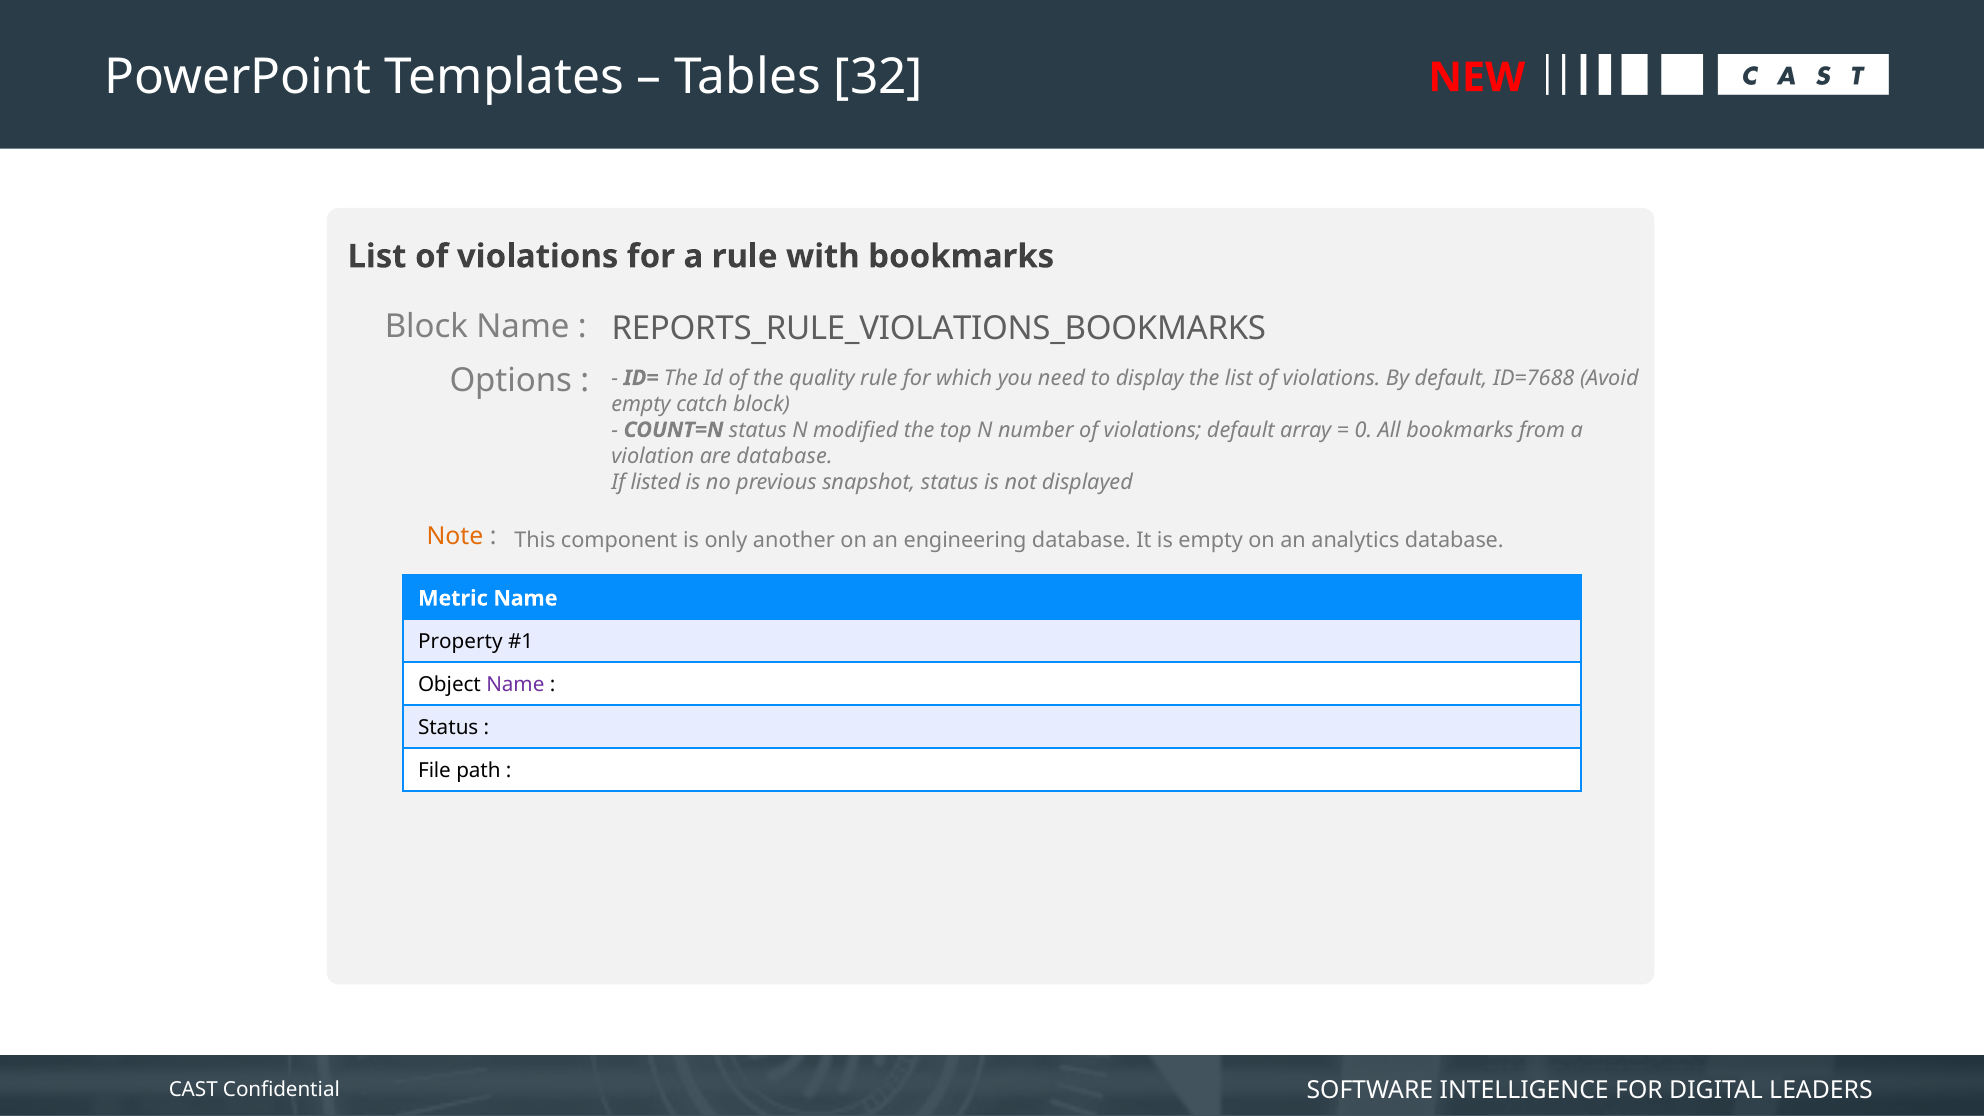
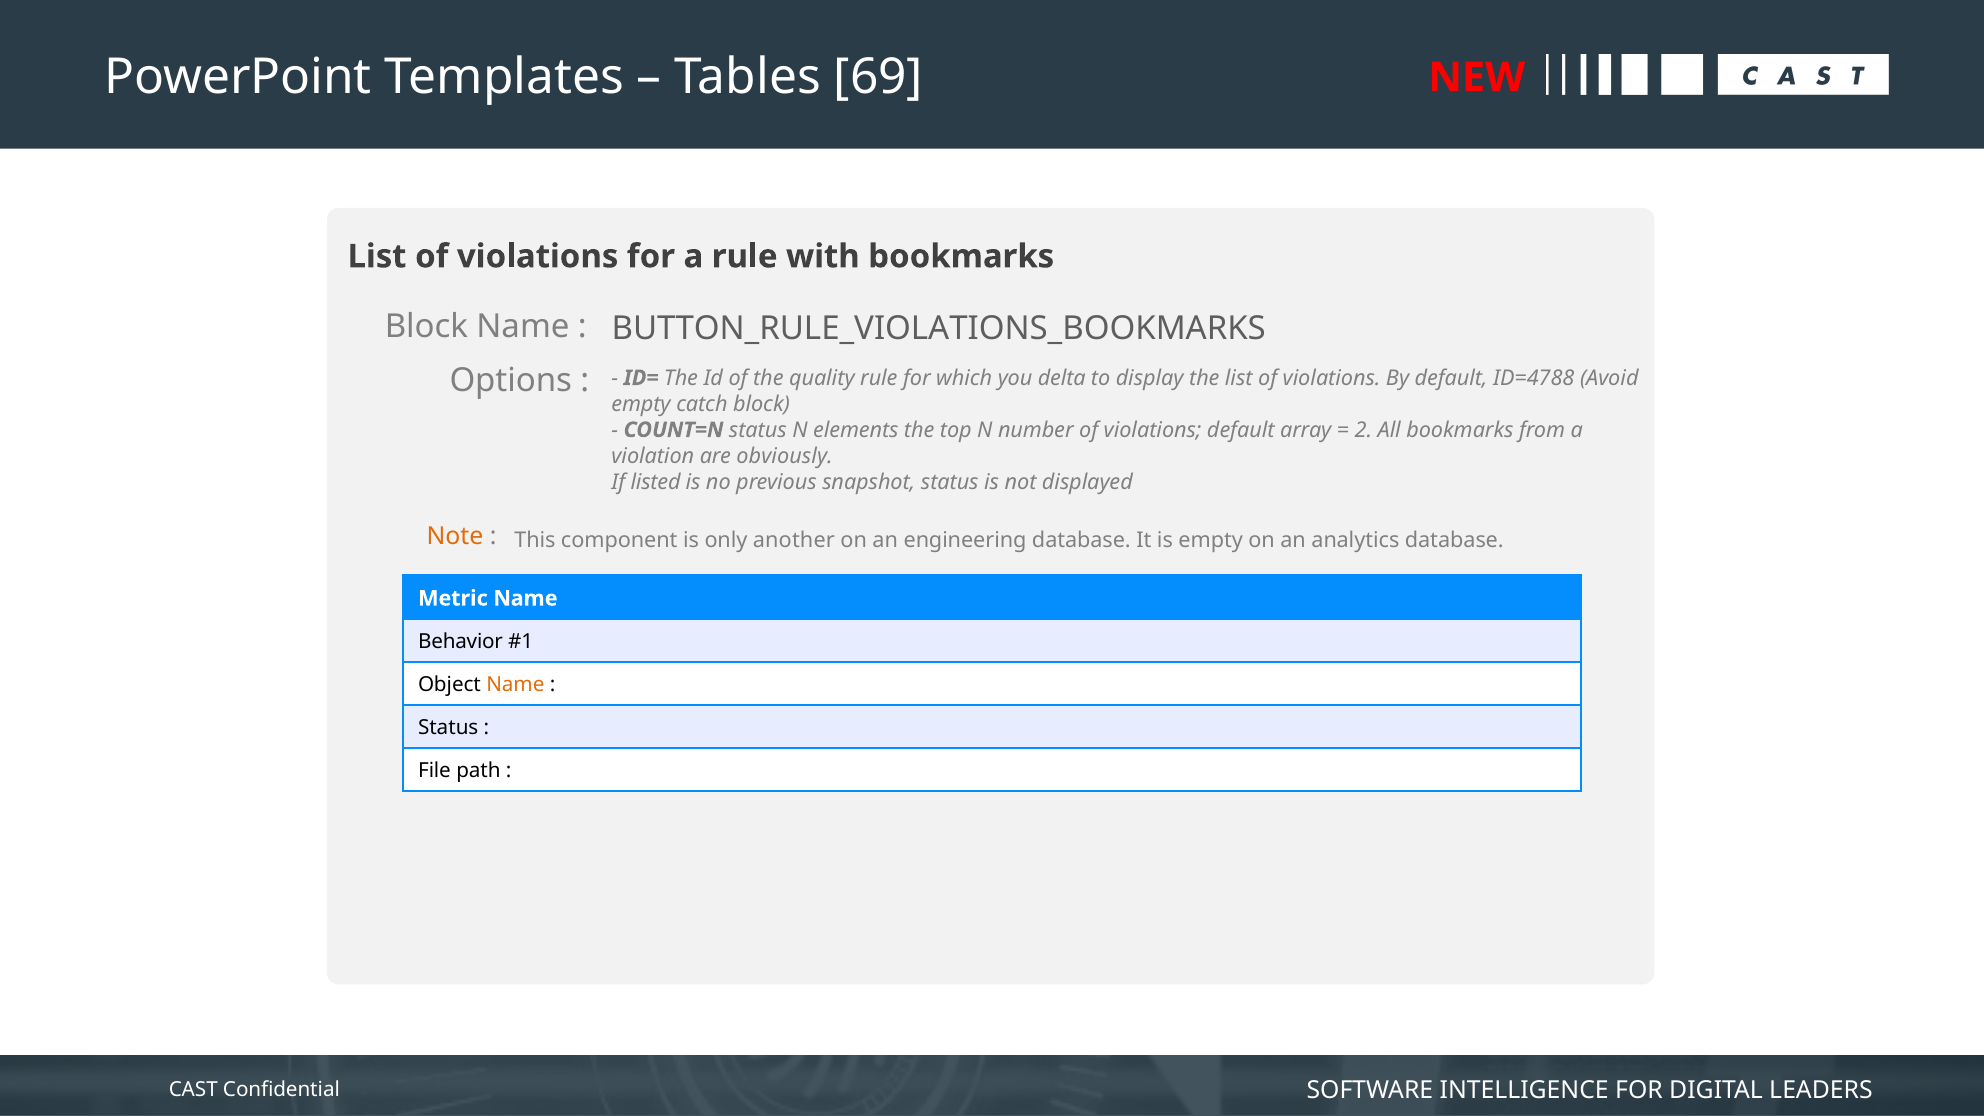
32: 32 -> 69 (878, 77)
REPORTS_RULE_VIOLATIONS_BOOKMARKS: REPORTS_RULE_VIOLATIONS_BOOKMARKS -> BUTTON_RULE_VIOLATIONS_BOOKMARKS (939, 329)
need: need -> delta (1062, 378)
ID=7688: ID=7688 -> ID=4788 (1534, 378)
modified: modified -> elements (856, 430)
0: 0 -> 2 (1363, 430)
are database: database -> obviously (785, 456)
Property: Property -> Behavior (461, 642)
Name colour: purple -> orange (515, 685)
